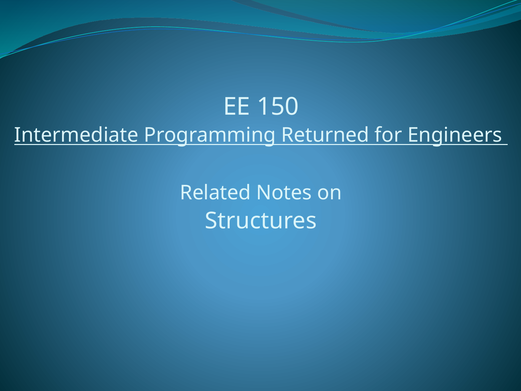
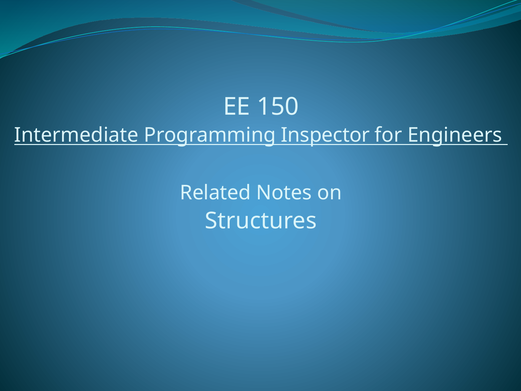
Returned: Returned -> Inspector (325, 135)
